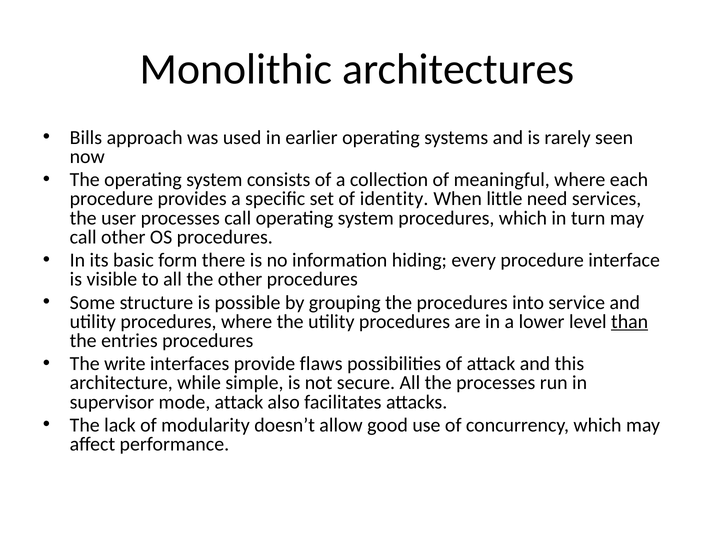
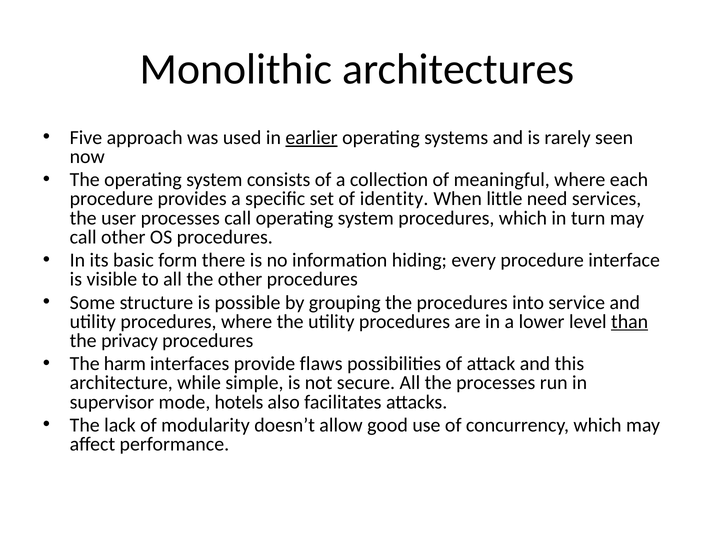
Bills: Bills -> Five (86, 137)
earlier underline: none -> present (312, 137)
entries: entries -> privacy (130, 340)
write: write -> harm (125, 363)
mode attack: attack -> hotels (239, 401)
